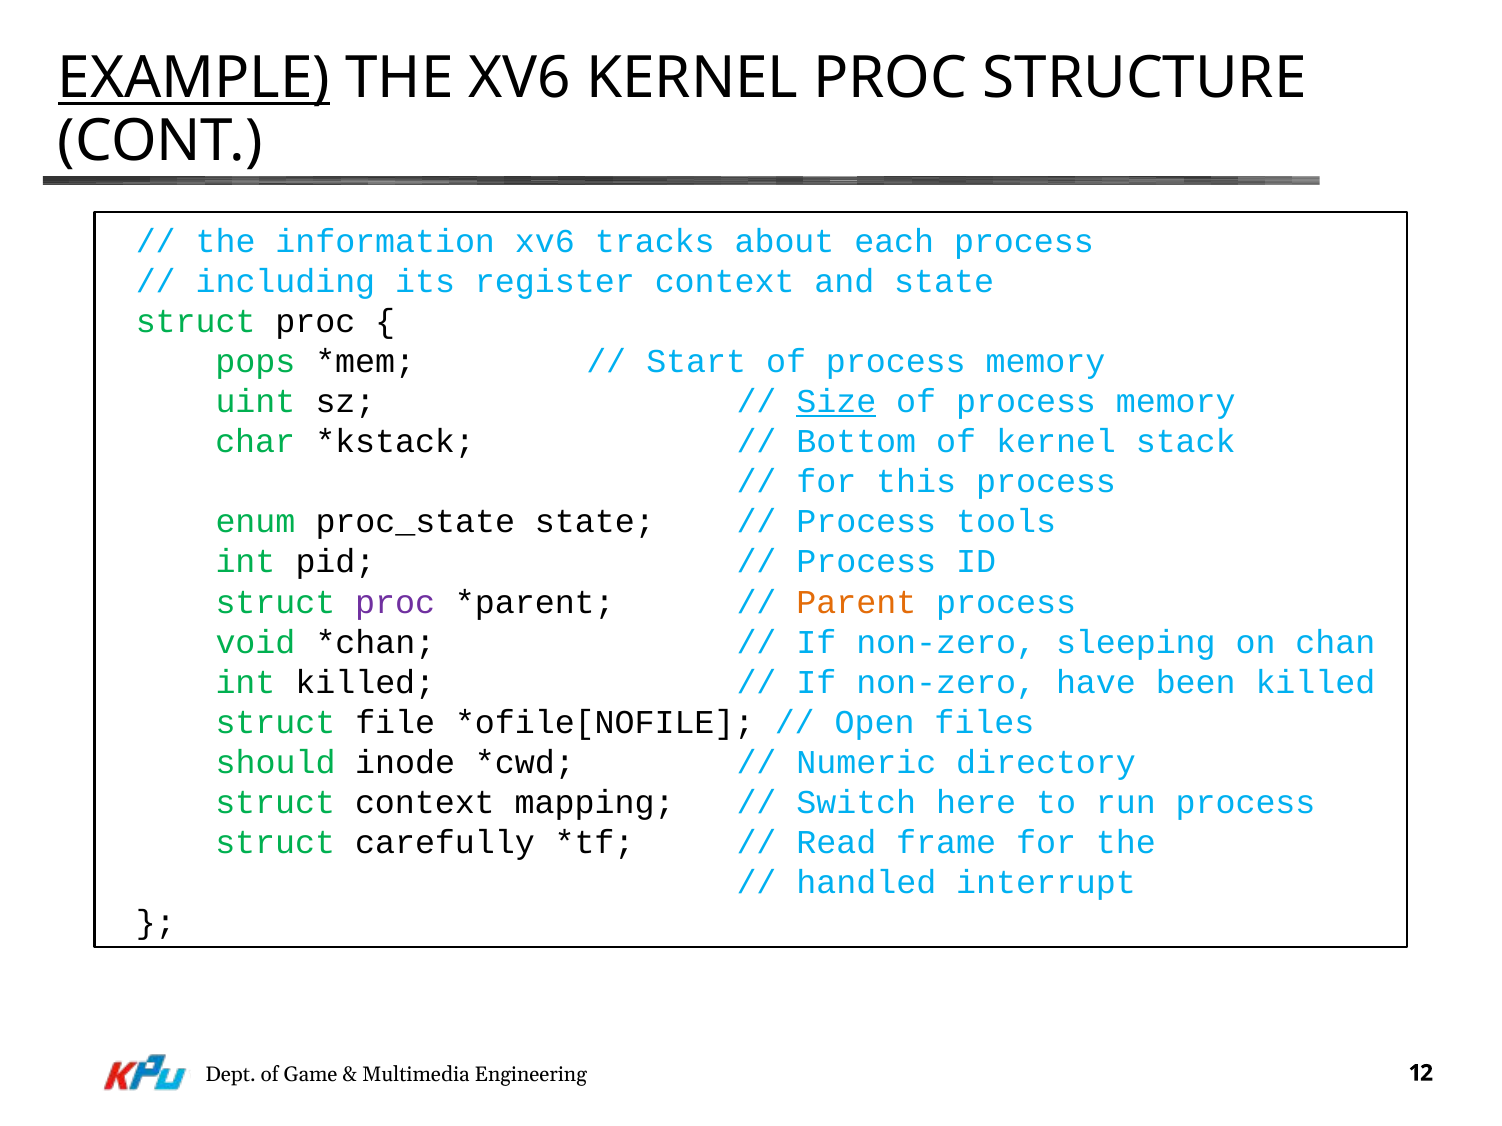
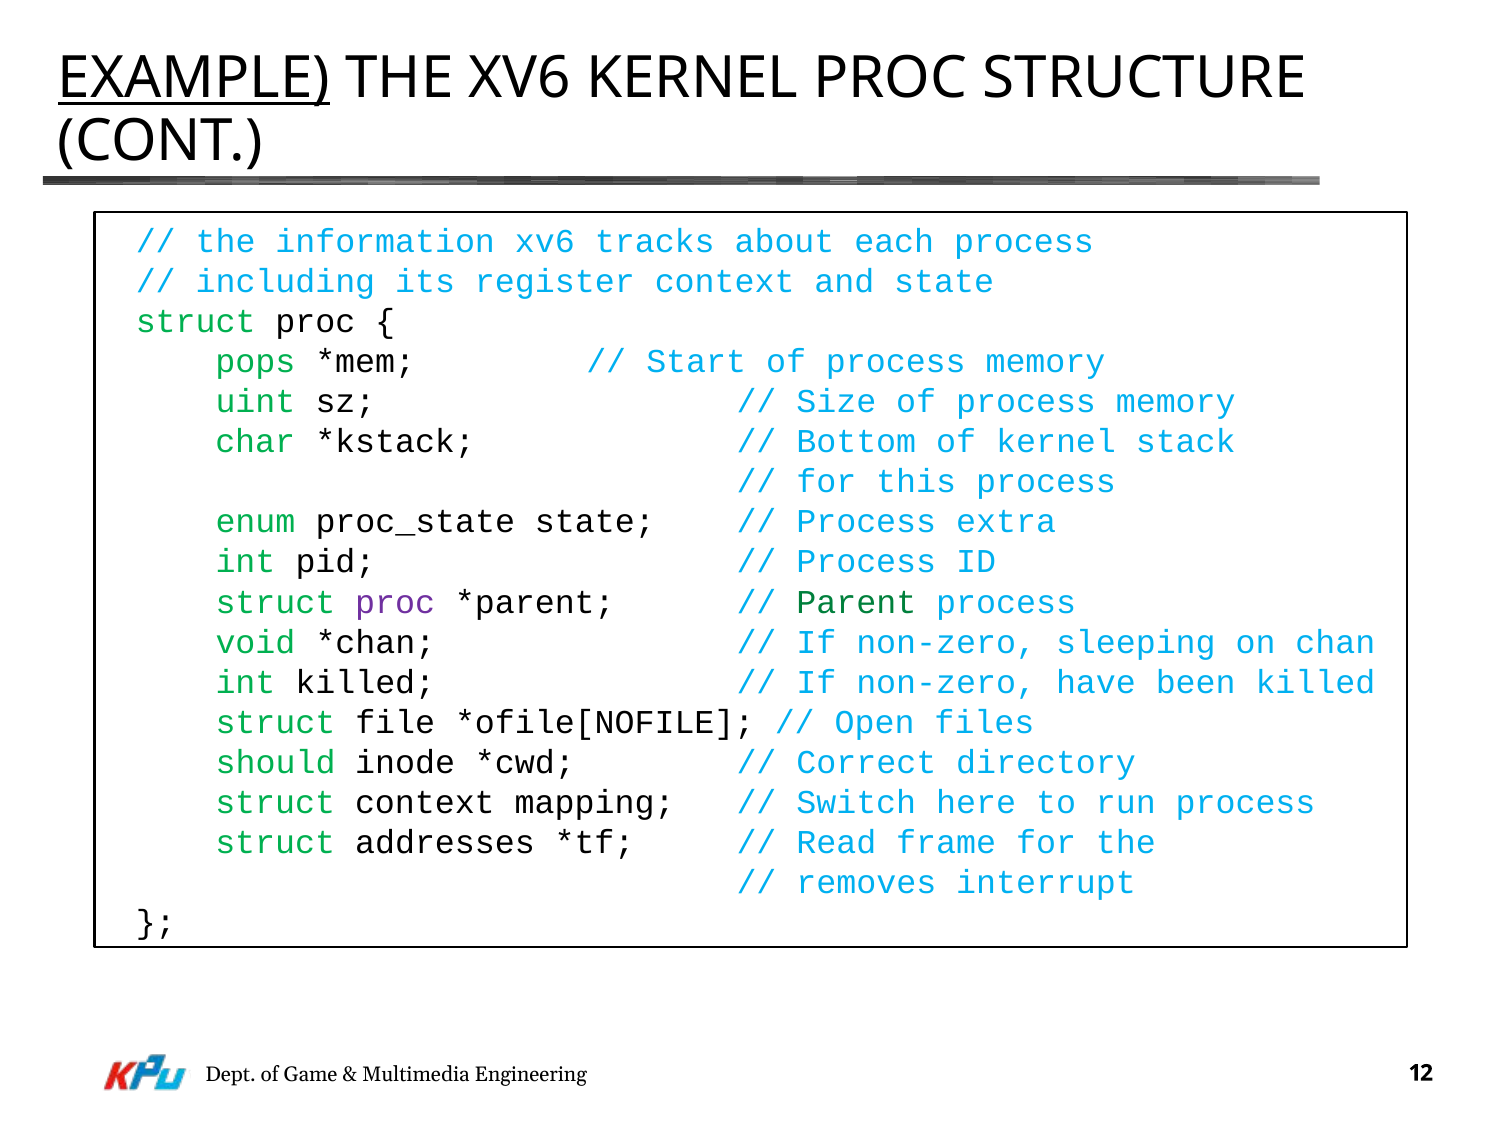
Size underline: present -> none (836, 402)
tools: tools -> extra (1006, 522)
Parent colour: orange -> green (856, 602)
Numeric: Numeric -> Correct (866, 762)
carefully: carefully -> addresses (445, 842)
handled: handled -> removes (866, 883)
